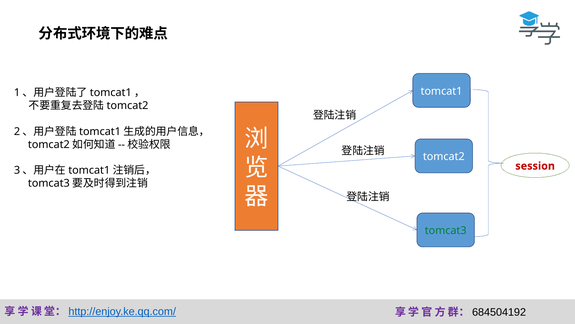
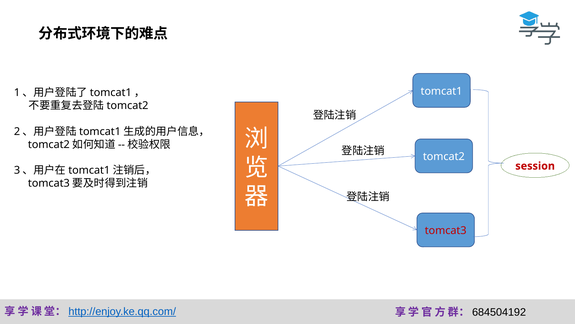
tomcat3 colour: green -> red (446, 230)
